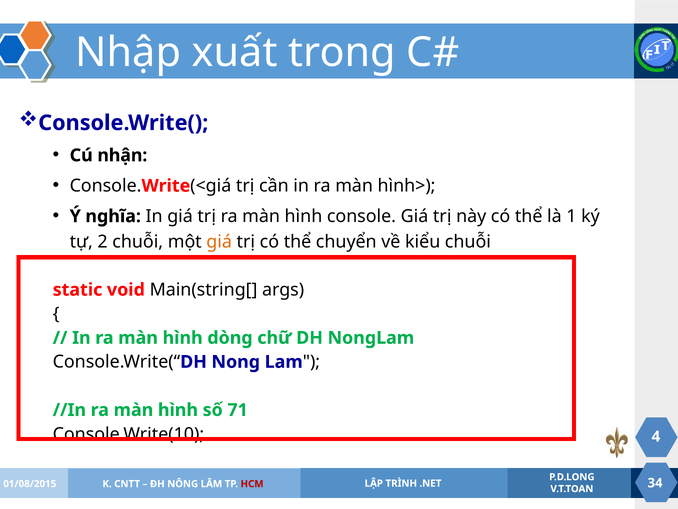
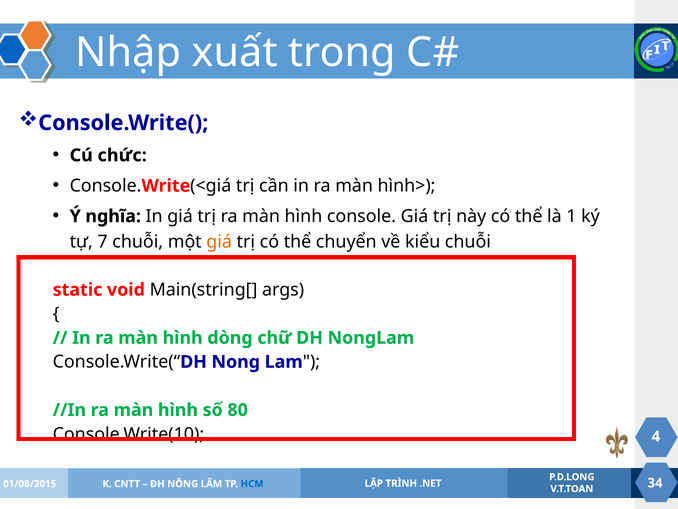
nhận: nhận -> chức (122, 155)
2: 2 -> 7 (103, 242)
71: 71 -> 80 (238, 410)
HCM colour: red -> blue (252, 483)
